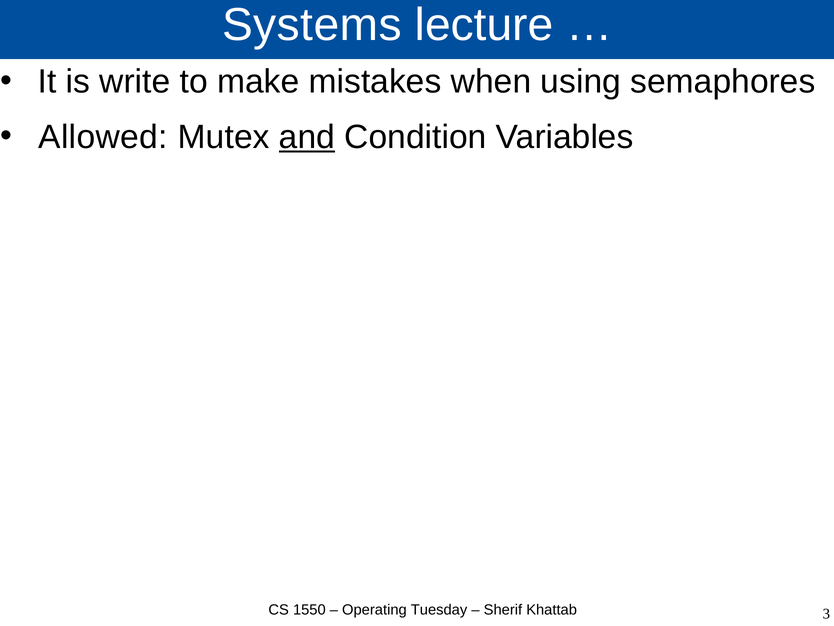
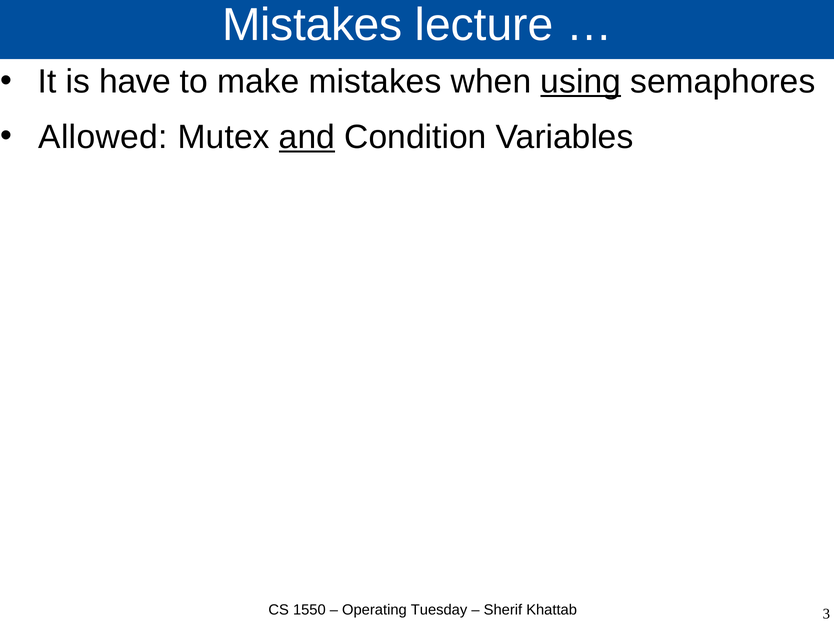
Systems: Systems -> Mistakes (312, 25)
write: write -> have (135, 82)
using underline: none -> present (581, 82)
